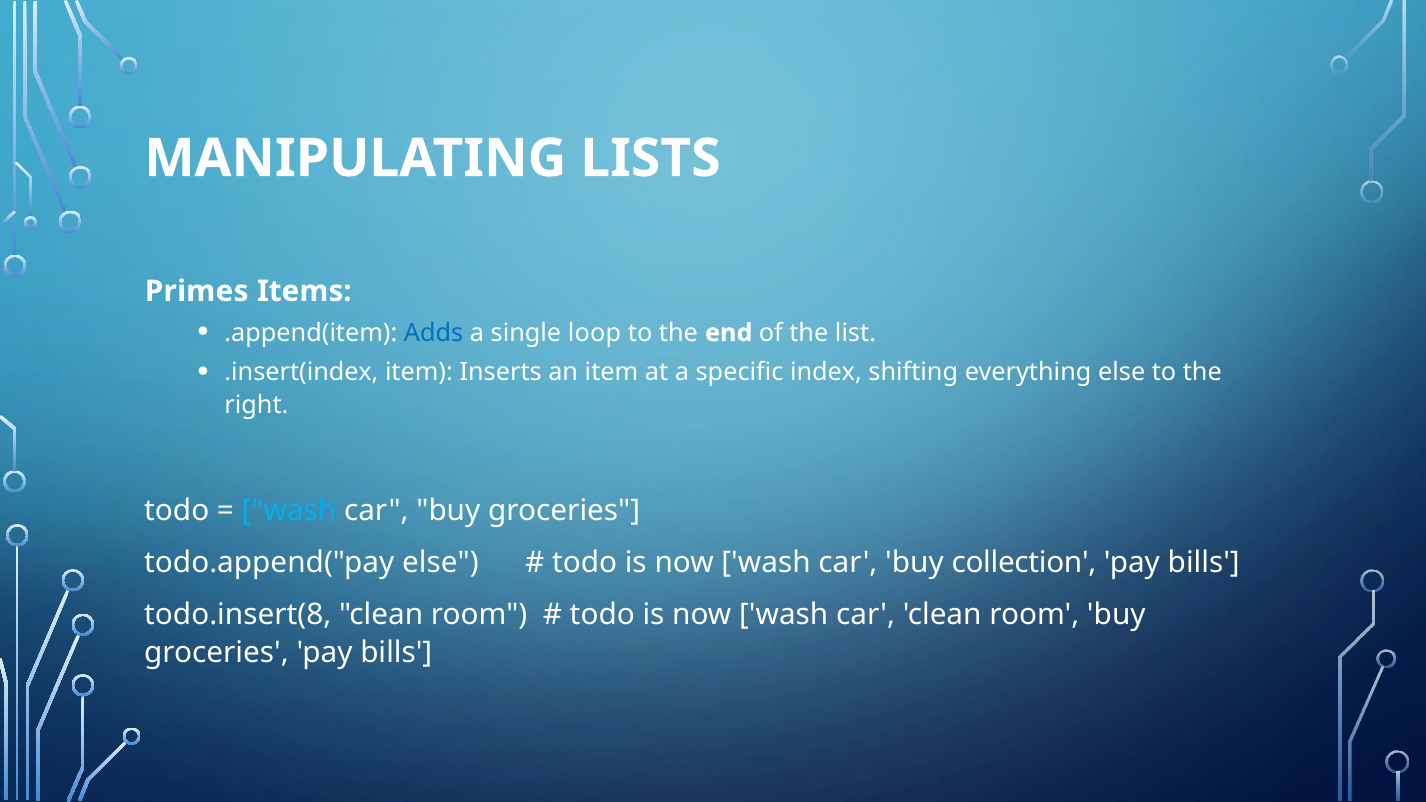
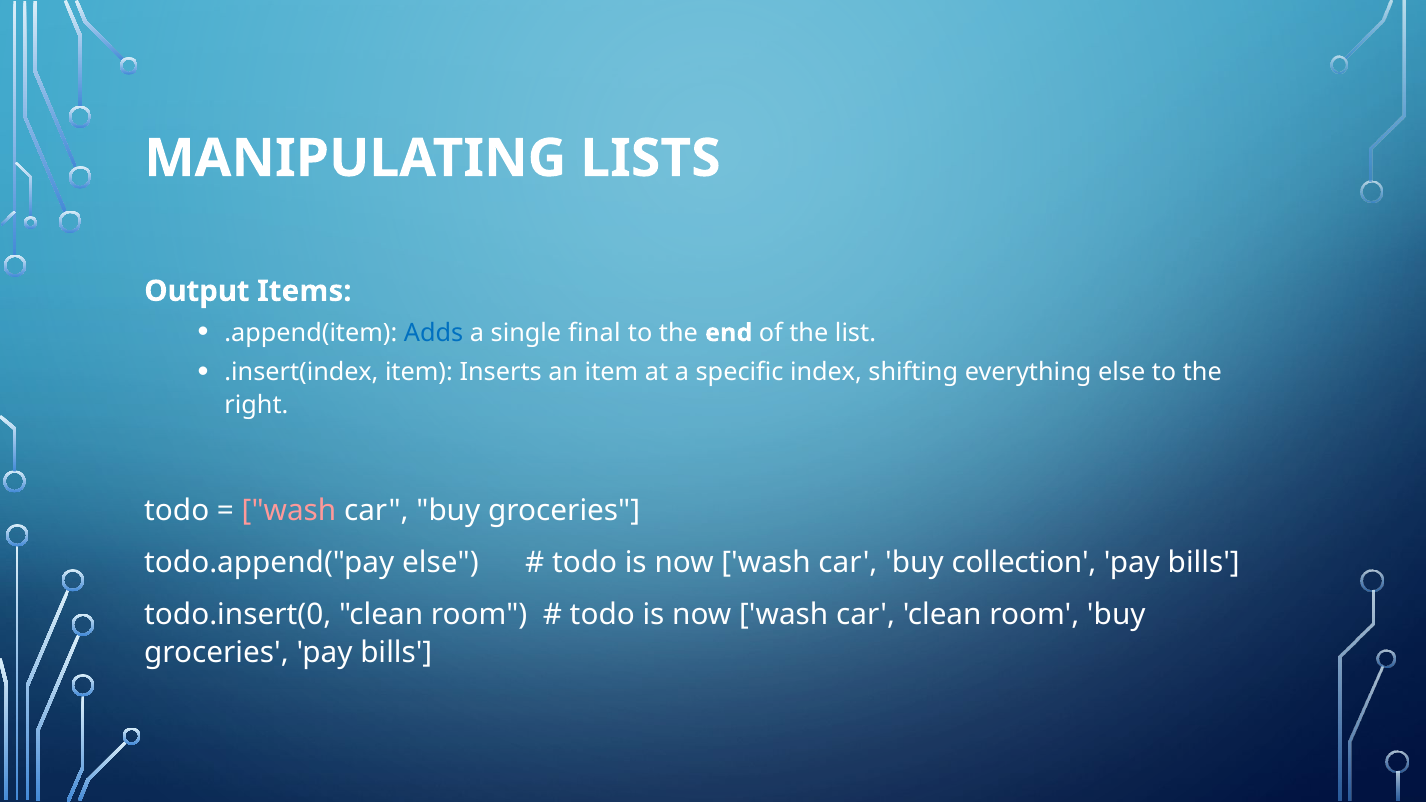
Primes: Primes -> Output (197, 291)
loop: loop -> final (594, 333)
wash colour: light blue -> pink (289, 511)
todo.insert(8: todo.insert(8 -> todo.insert(0 (238, 614)
